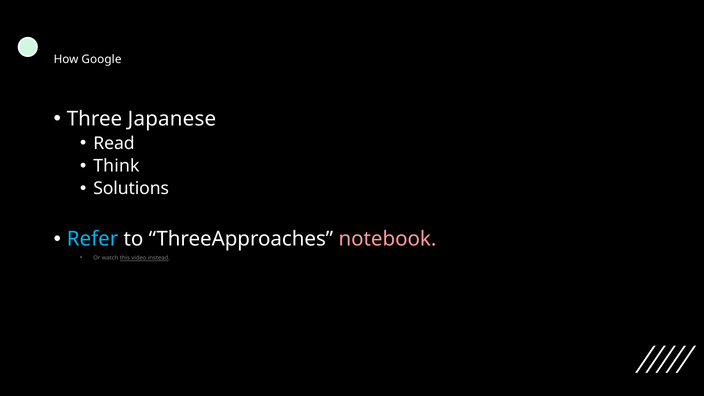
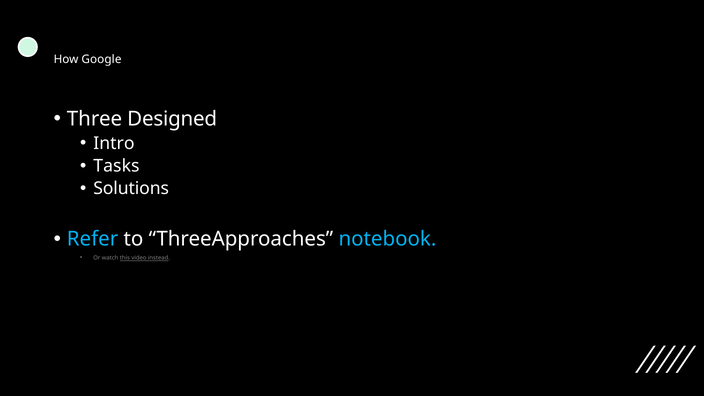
Japanese: Japanese -> Designed (172, 119)
Read: Read -> Intro (114, 143)
Think: Think -> Tasks (116, 166)
notebook colour: pink -> light blue (387, 239)
